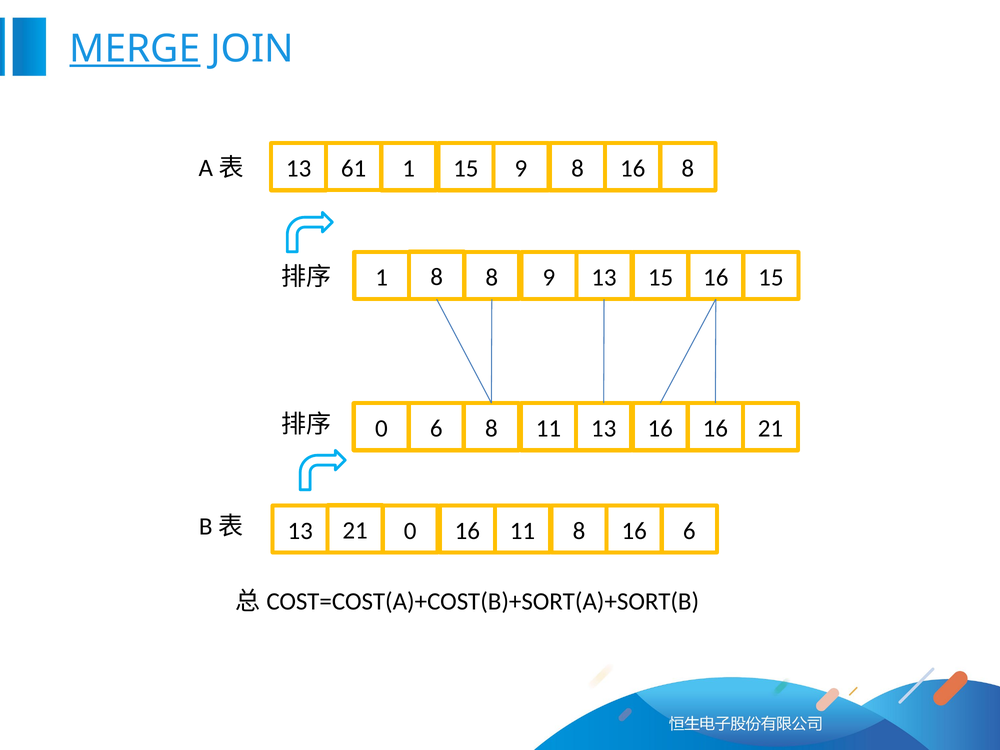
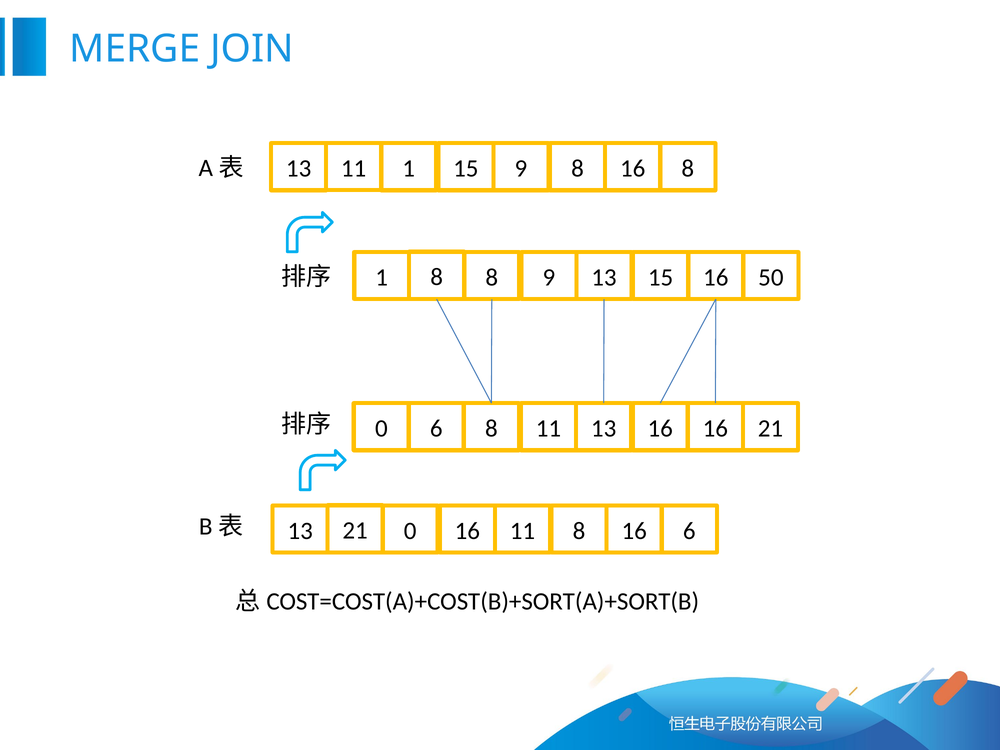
MERGE underline: present -> none (135, 49)
61: 61 -> 11 (354, 168)
8 15: 15 -> 50 (771, 277)
